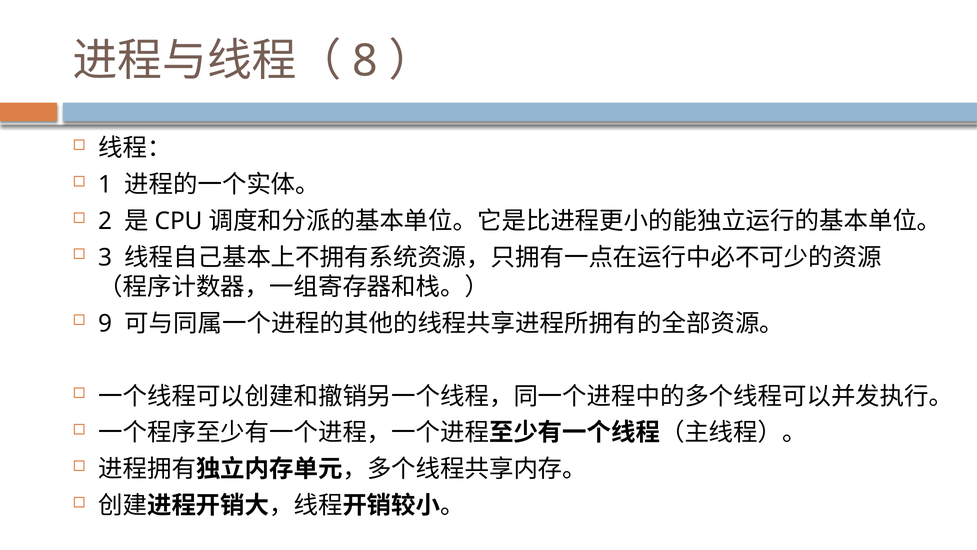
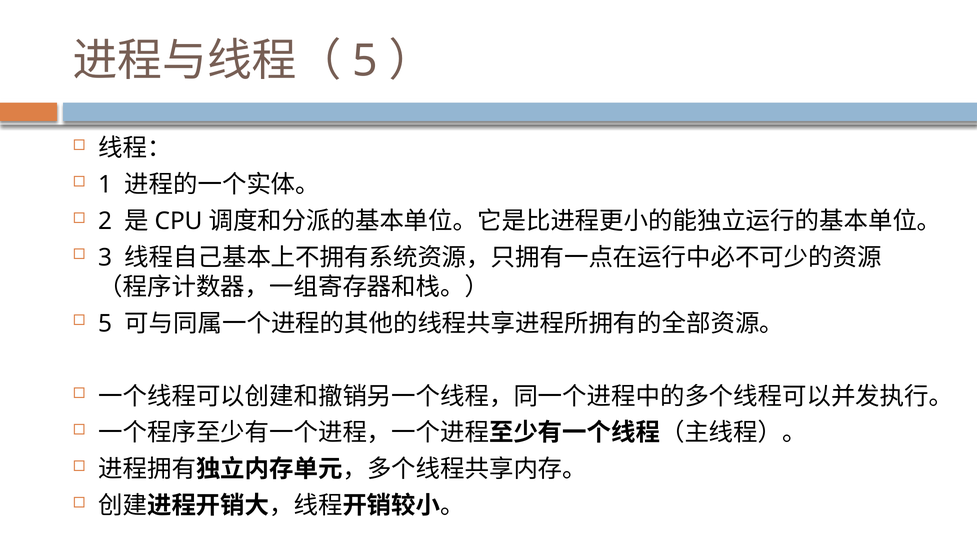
8: 8 -> 5 (365, 61)
9: 9 -> 5 (105, 323)
